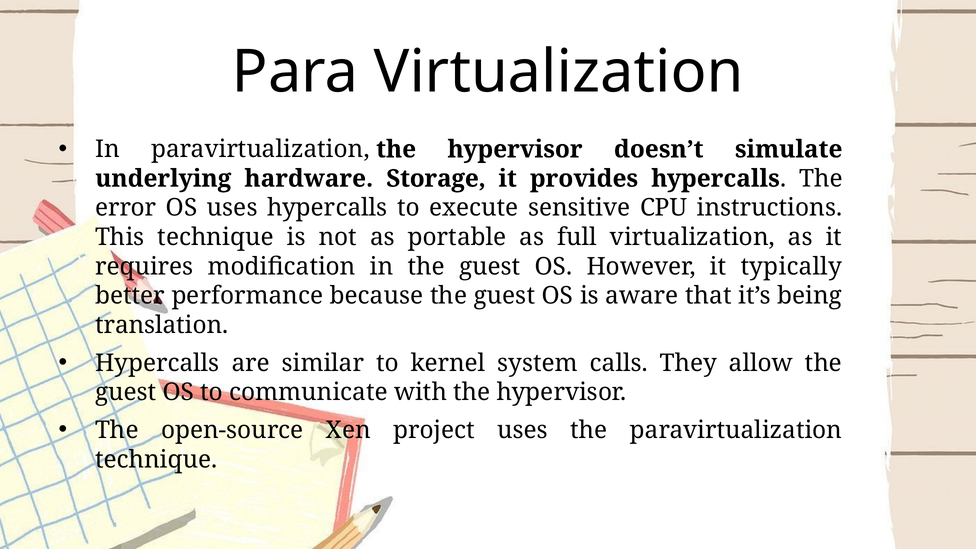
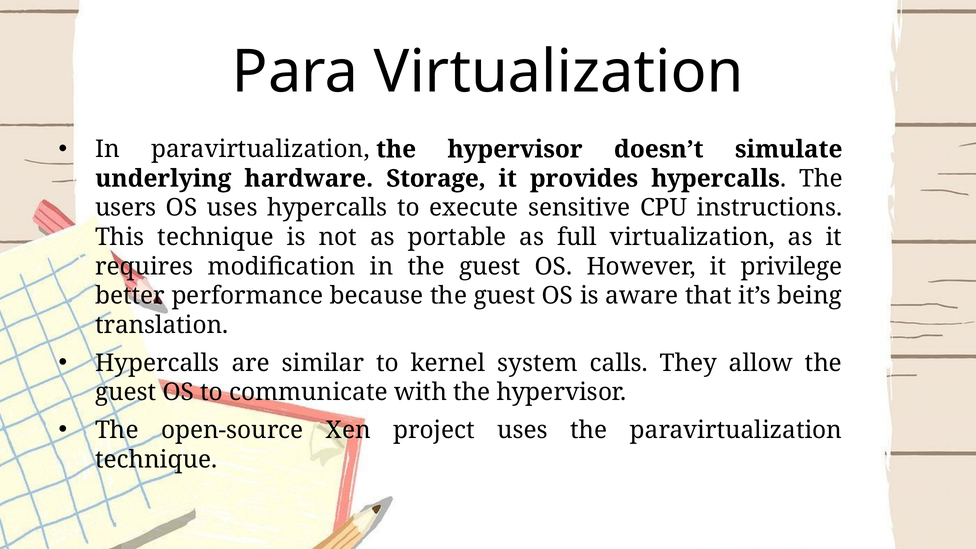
error: error -> users (126, 208)
typically: typically -> privilege (792, 266)
